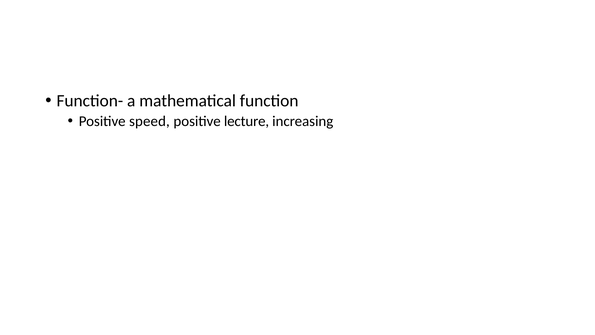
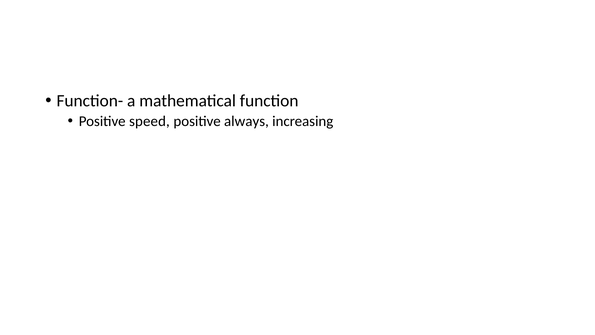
lecture: lecture -> always (246, 121)
